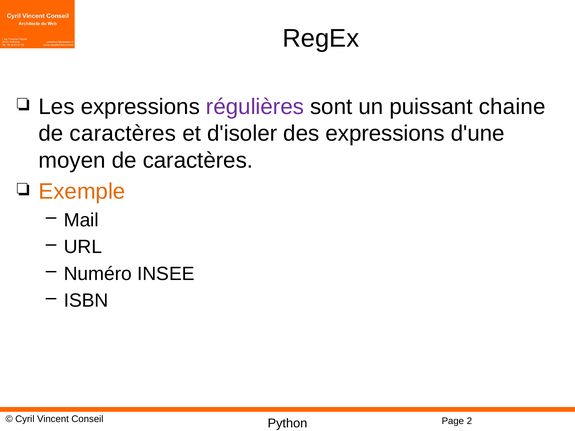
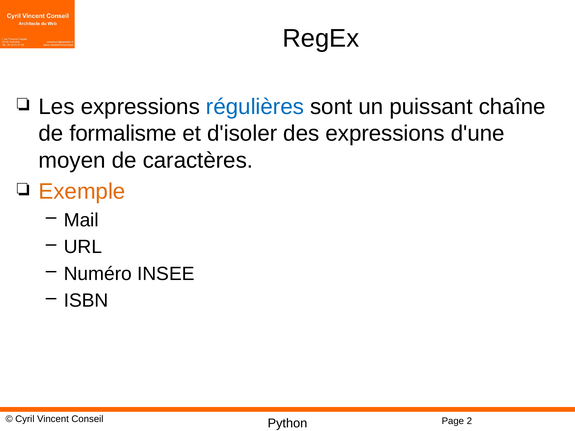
régulières colour: purple -> blue (255, 107)
chaine: chaine -> chaîne (512, 107)
caractères: caractères -> formalisme (123, 134)
